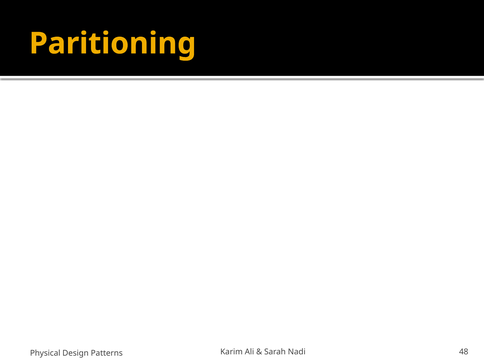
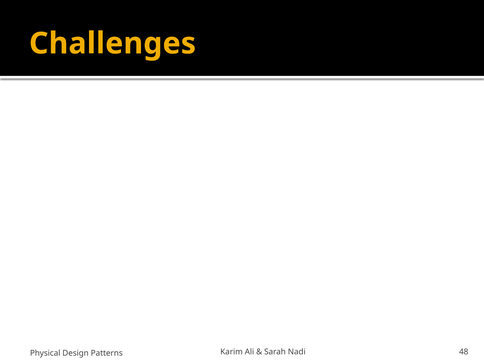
Paritioning: Paritioning -> Challenges (113, 43)
